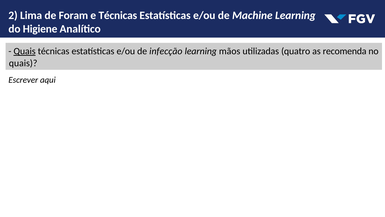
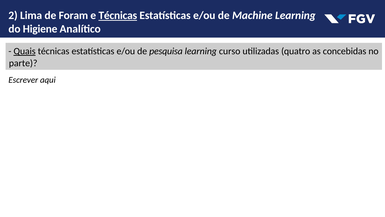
Técnicas underline: none -> present (118, 15)
infecção: infecção -> pesquisa (166, 51)
mãos: mãos -> curso (230, 51)
recomenda: recomenda -> concebidas (345, 51)
quais: quais -> parte (23, 63)
